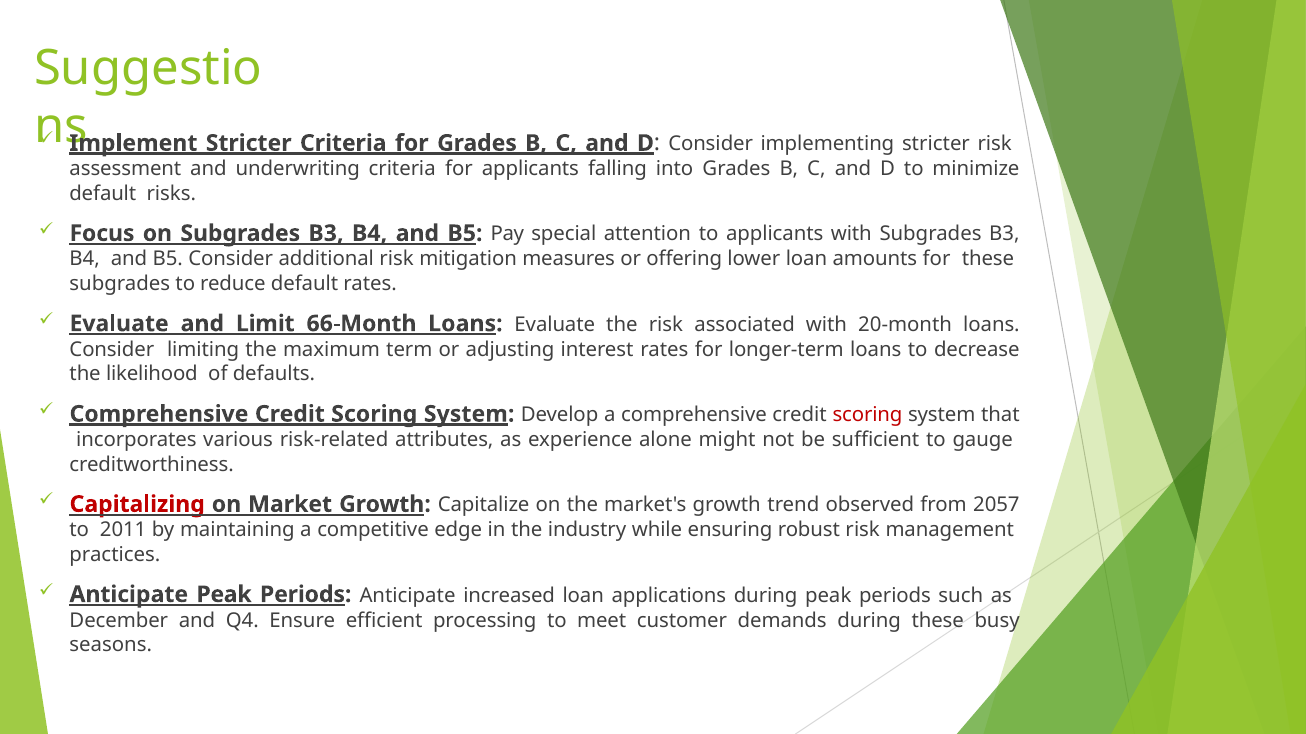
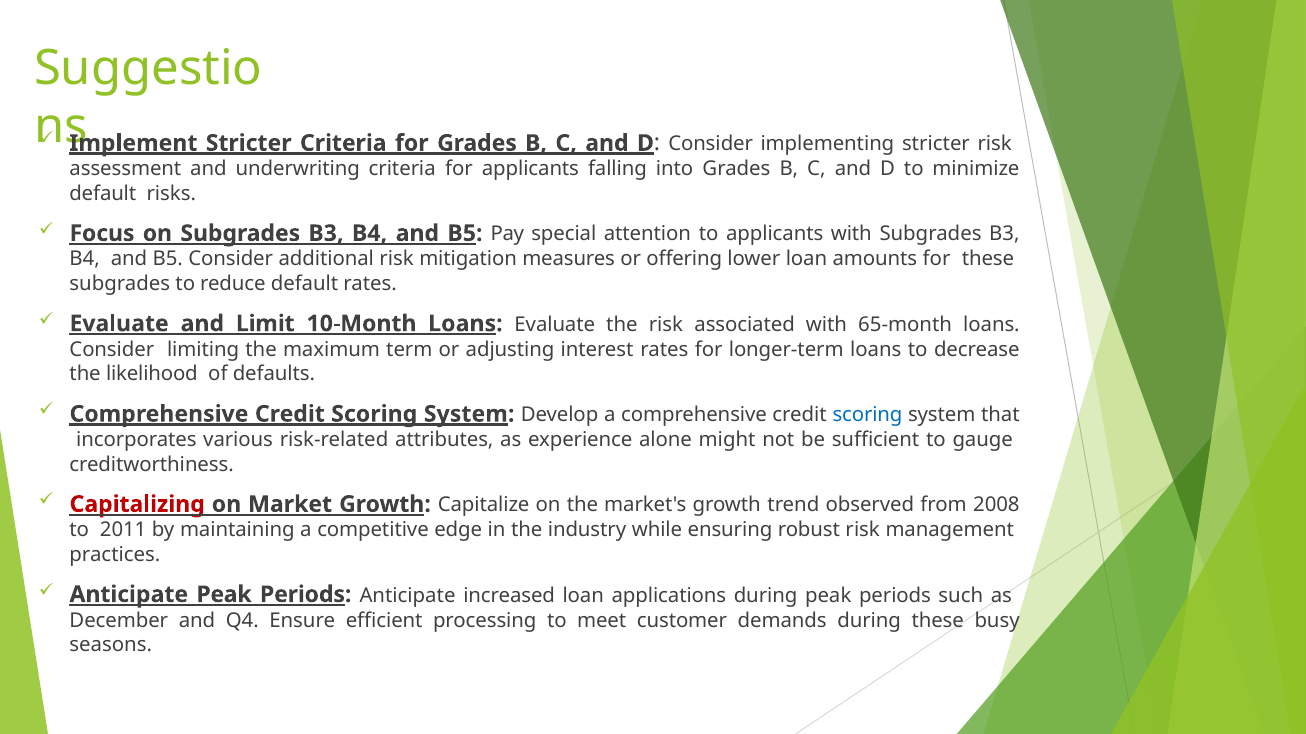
66-Month: 66-Month -> 10-Month (361, 324)
20-month: 20-month -> 65-month (905, 325)
scoring colour: red -> blue (868, 415)
2057: 2057 -> 2008 (996, 506)
